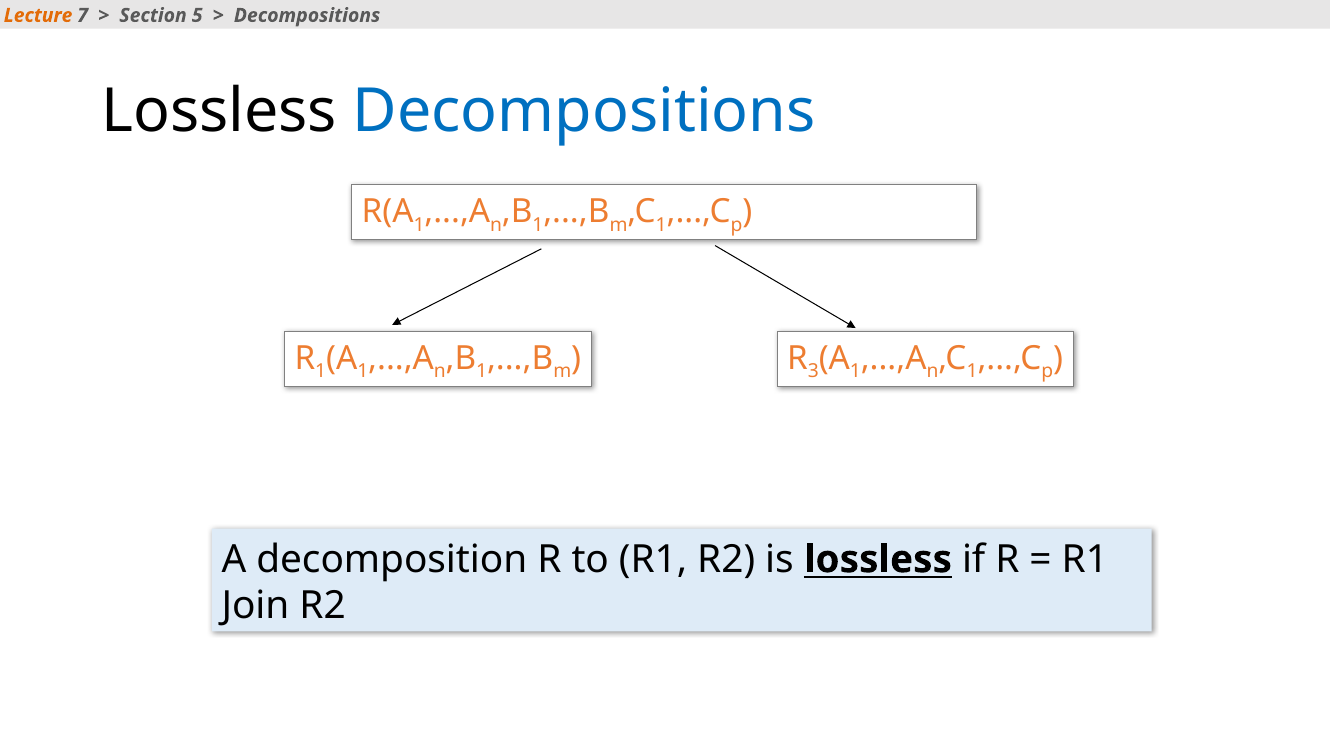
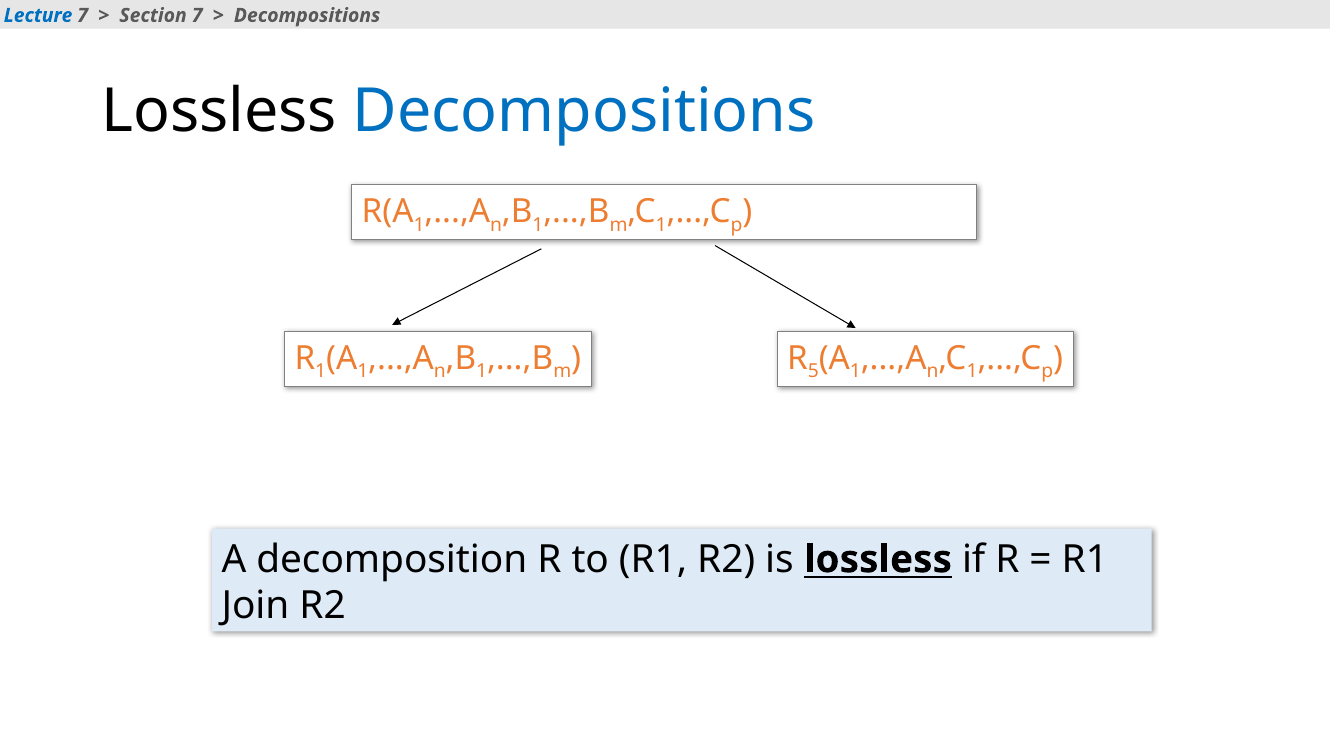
Lecture colour: orange -> blue (38, 15)
Section 5: 5 -> 7 (197, 15)
3: 3 -> 5 (813, 371)
